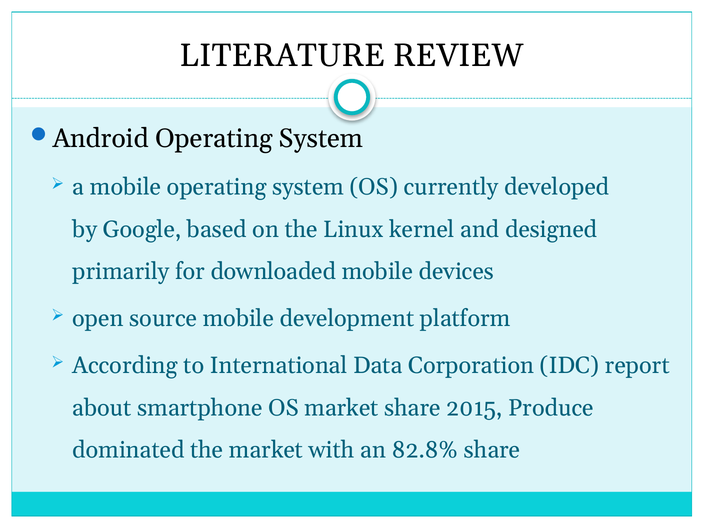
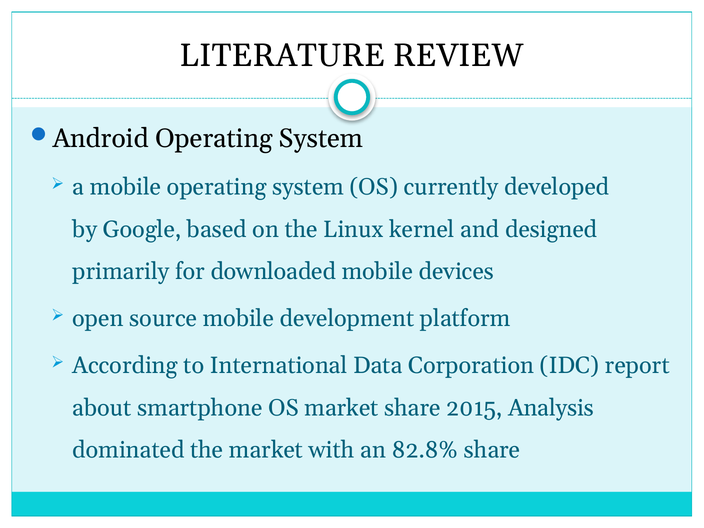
Produce: Produce -> Analysis (551, 408)
